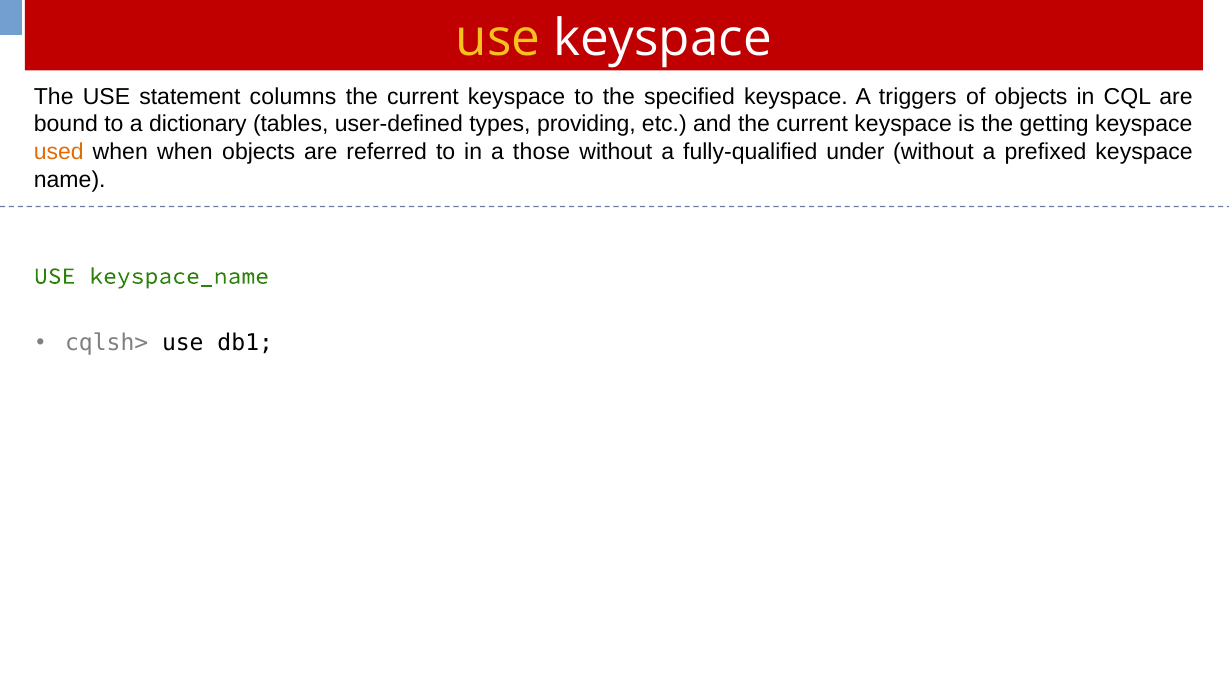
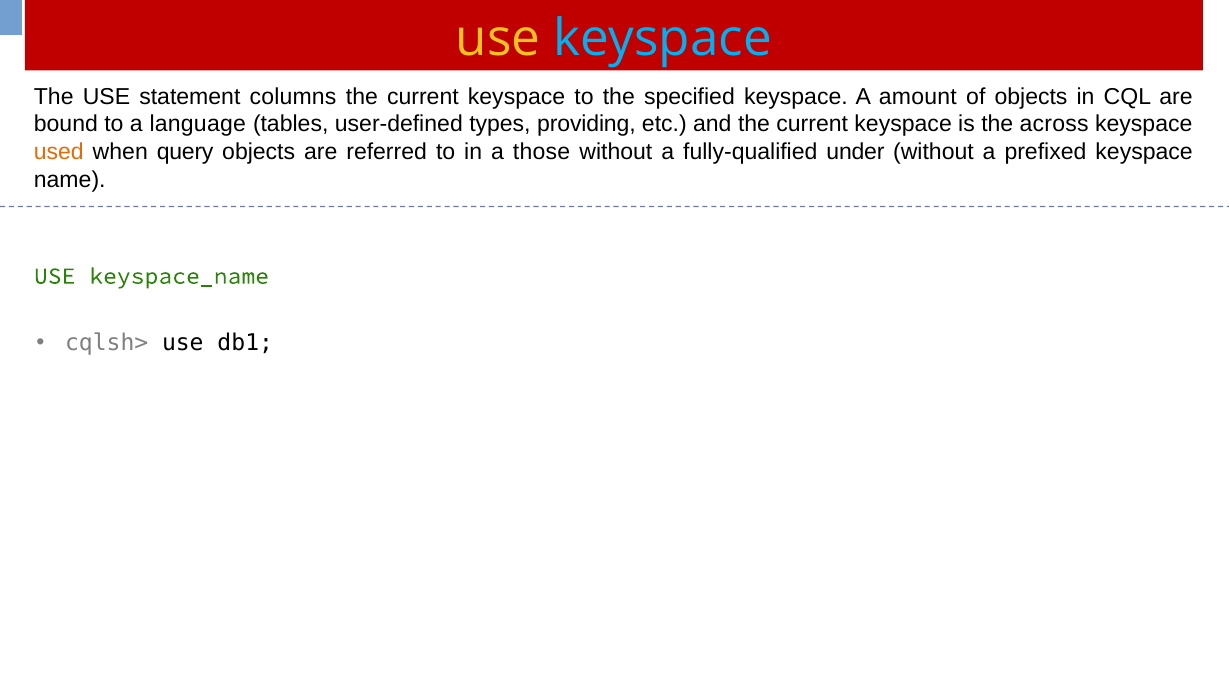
keyspace colour: white -> light blue (663, 39)
triggers: triggers -> amount (918, 97)
dictionary: dictionary -> language (198, 124)
getting: getting -> across (1054, 124)
when when: when -> query (185, 152)
